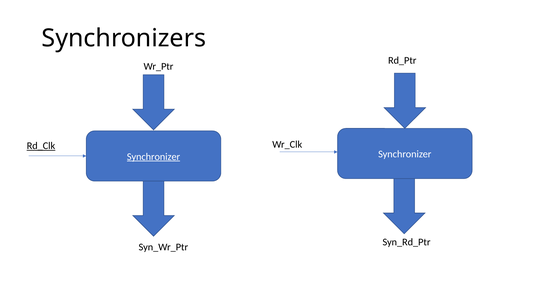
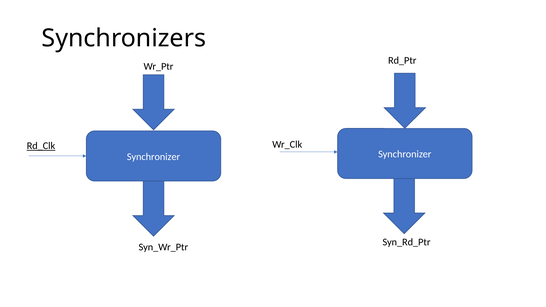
Synchronizer underline: present -> none (154, 157)
